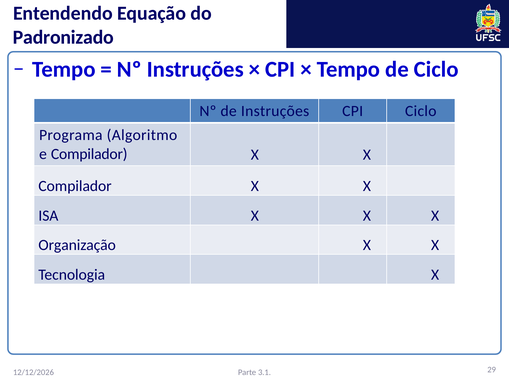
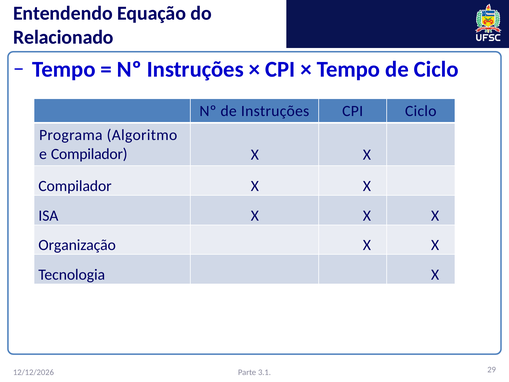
Padronizado: Padronizado -> Relacionado (63, 37)
